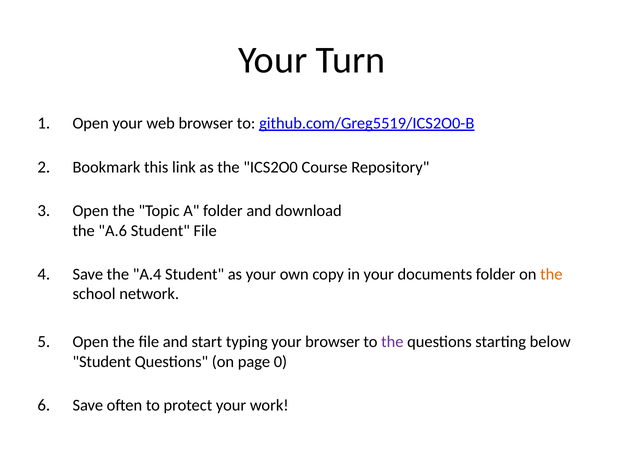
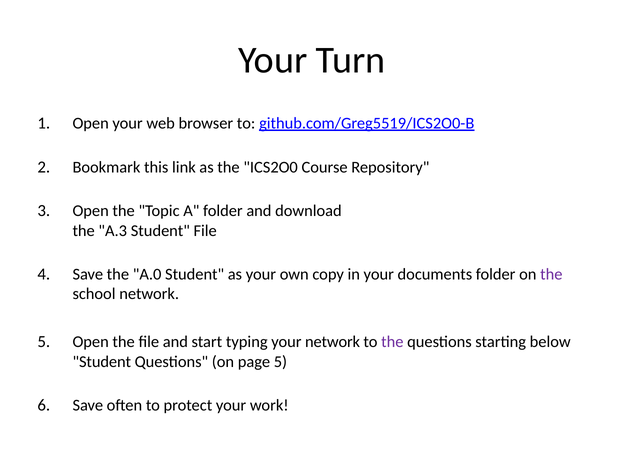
A.6: A.6 -> A.3 (113, 231)
A.4: A.4 -> A.0 (147, 274)
the colour: orange -> purple (551, 274)
your browser: browser -> network (333, 342)
page 0: 0 -> 5 (280, 362)
